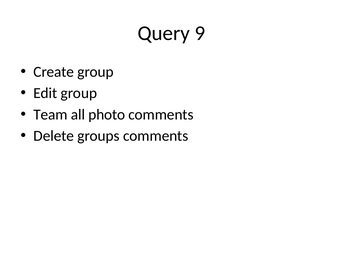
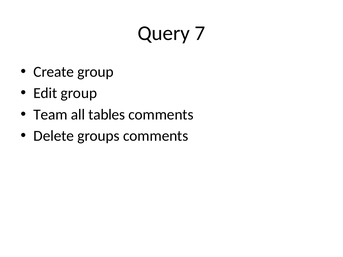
9: 9 -> 7 (200, 33)
photo: photo -> tables (107, 115)
